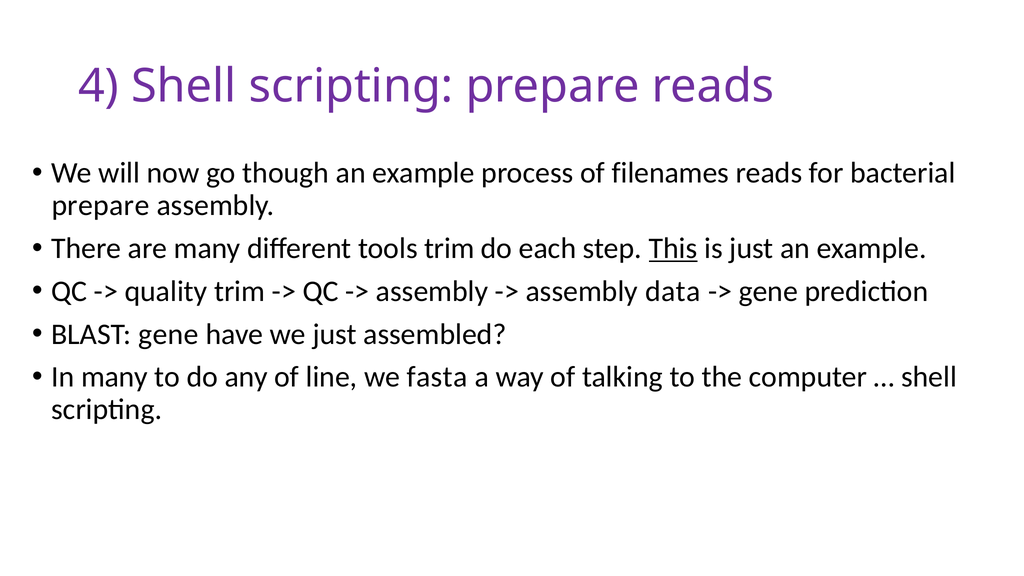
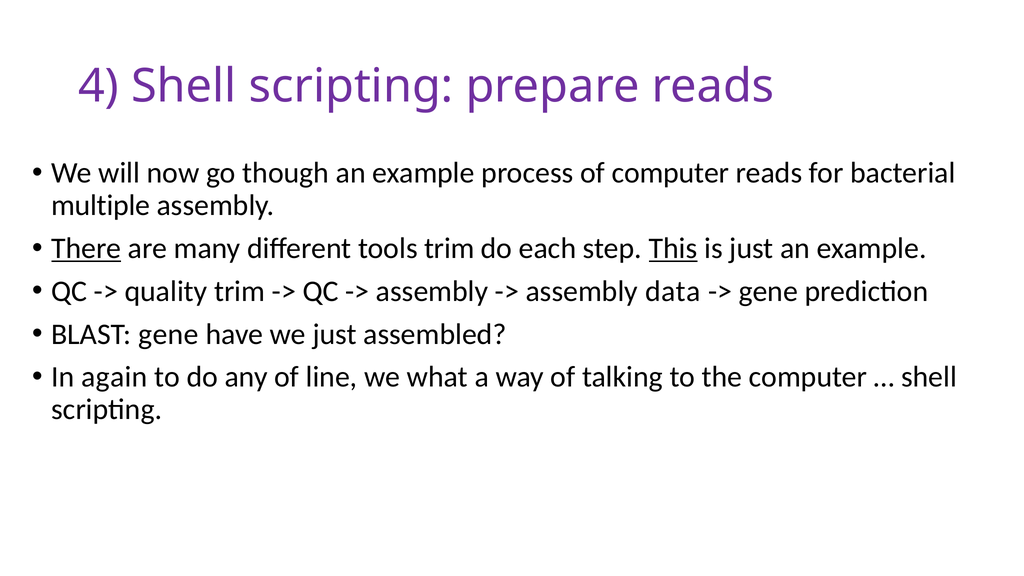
of filenames: filenames -> computer (670, 173)
prepare: prepare -> multiple (101, 205)
There underline: none -> present (86, 248)
In many: many -> again (114, 377)
fasta: fasta -> what (437, 377)
